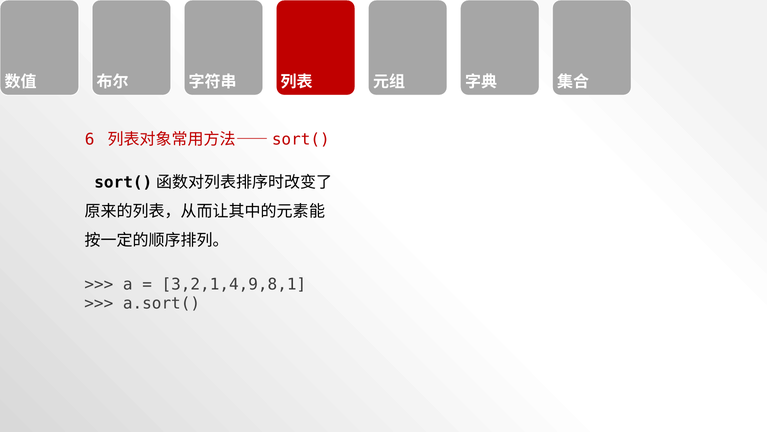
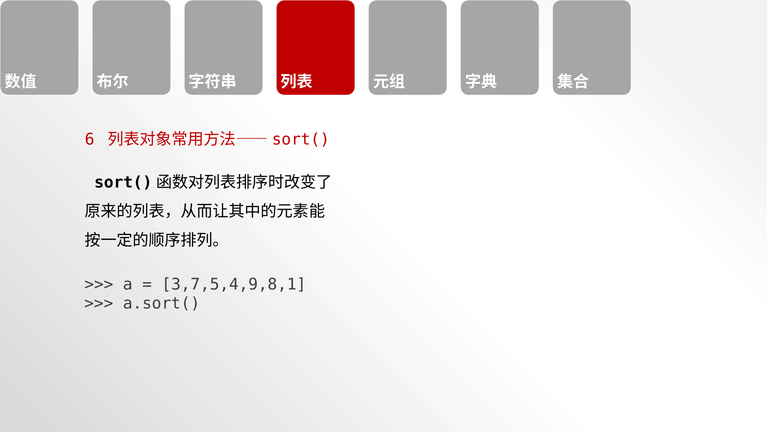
3,2,1,4,9,8,1: 3,2,1,4,9,8,1 -> 3,7,5,4,9,8,1 (234, 284)
